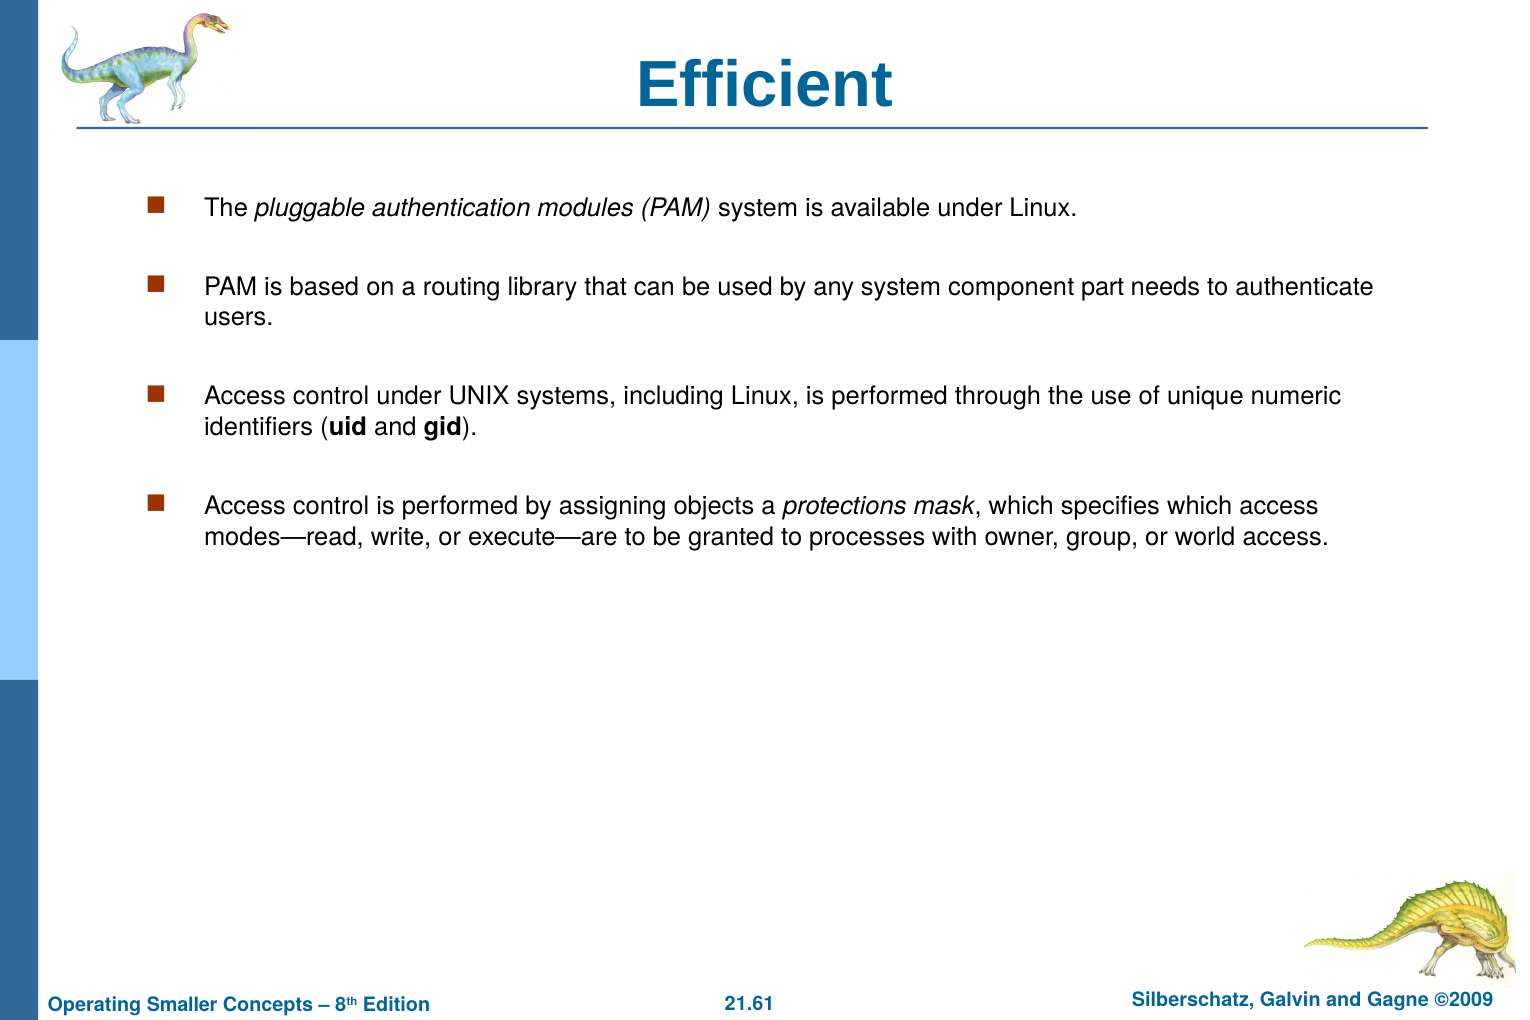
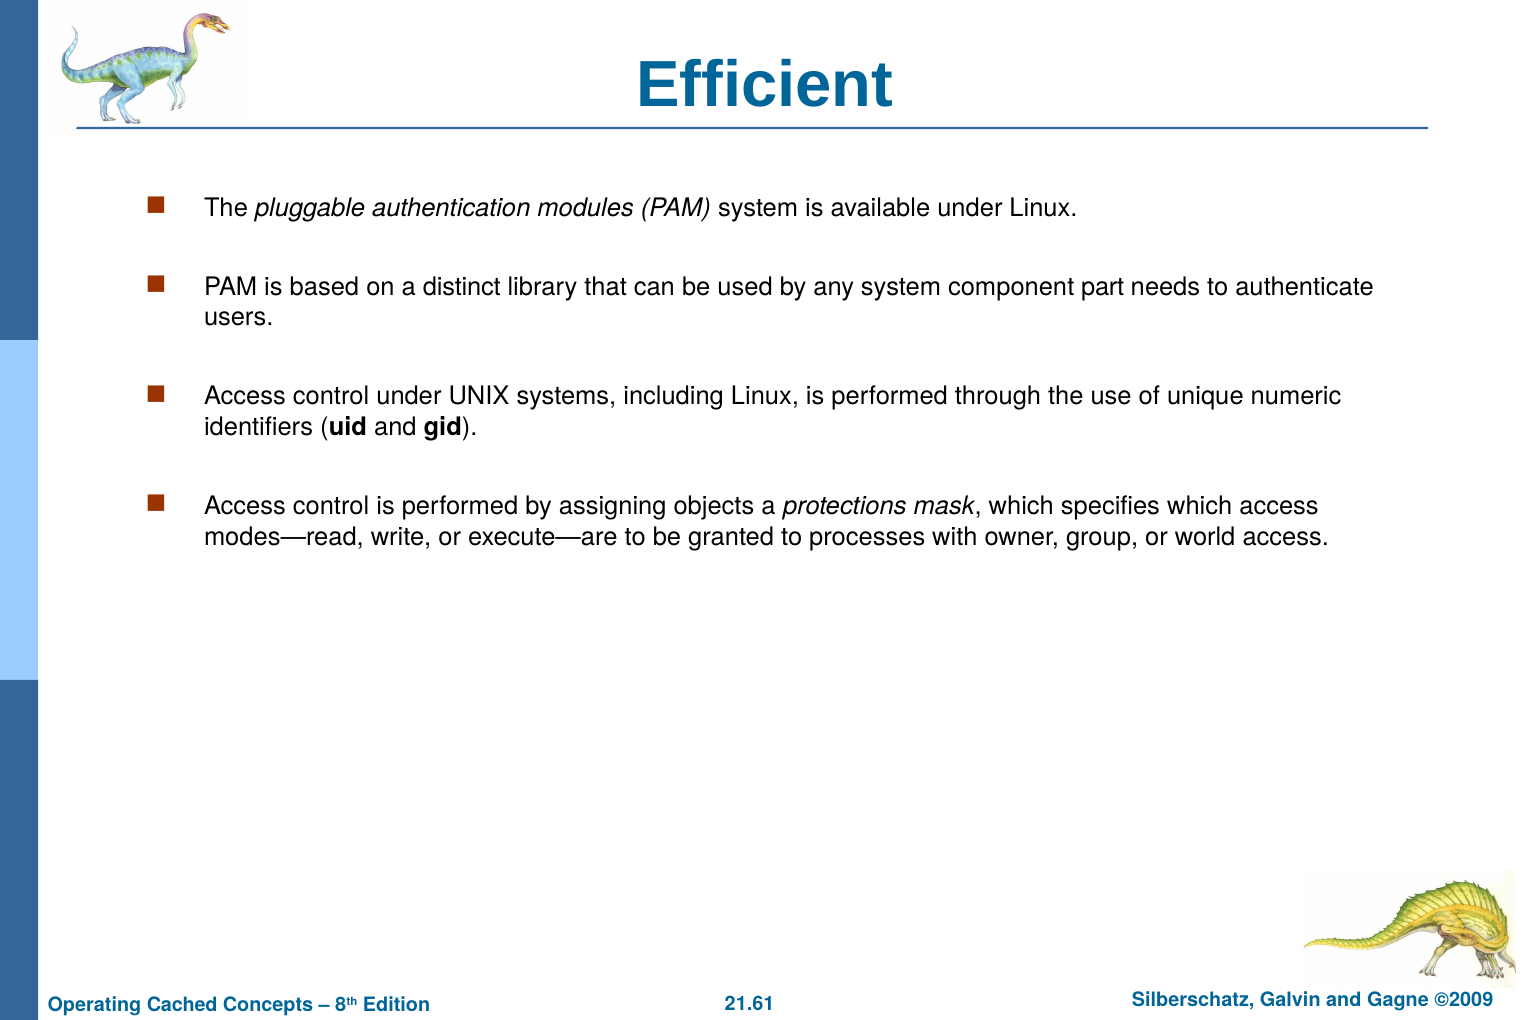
routing: routing -> distinct (462, 287)
Smaller: Smaller -> Cached (182, 1005)
